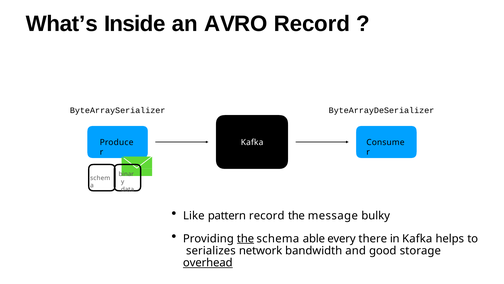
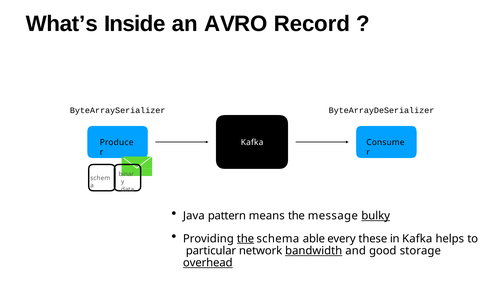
Like: Like -> Java (194, 215)
pattern record: record -> means (267, 215)
bulky underline: none -> present (376, 215)
there: there -> these (373, 238)
serializes: serializes -> particular (211, 250)
bandwidth underline: none -> present (314, 250)
